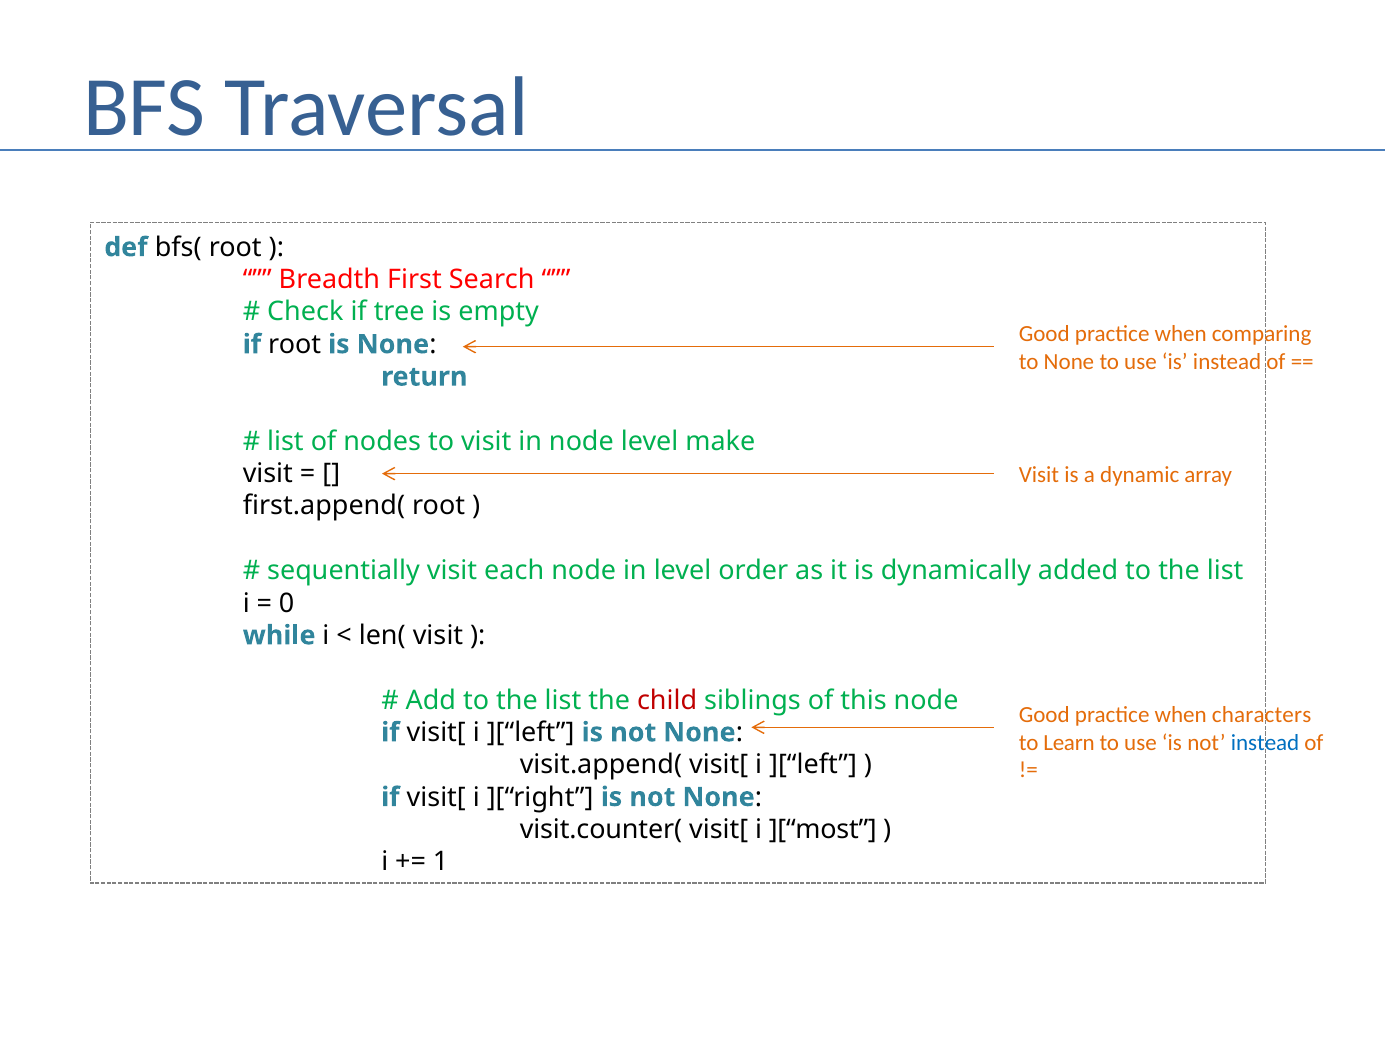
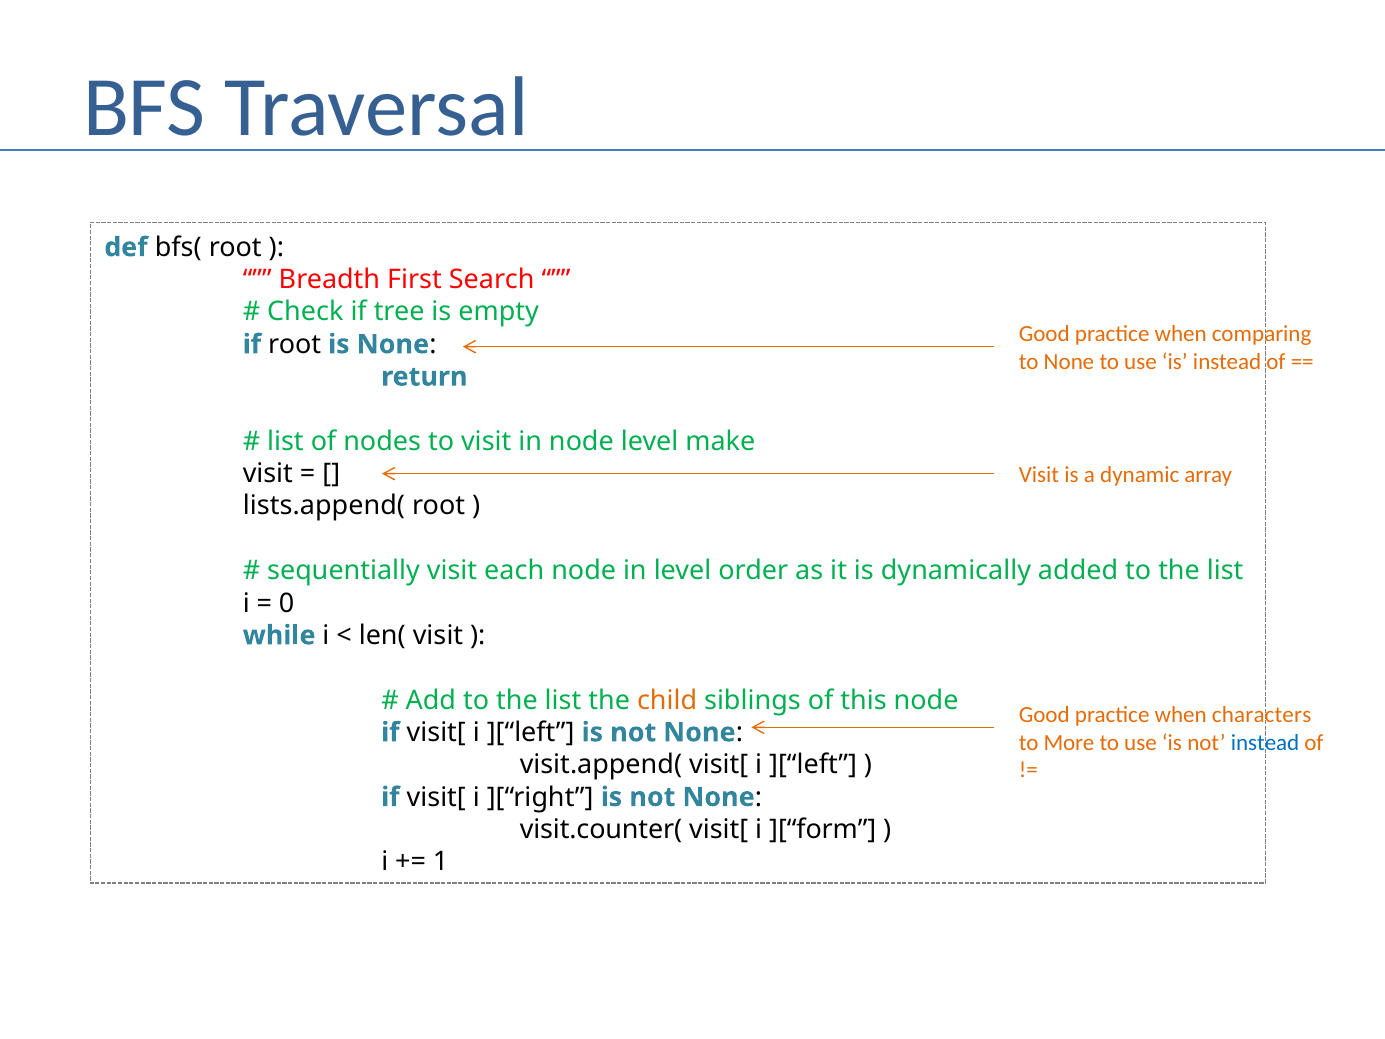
first.append(: first.append( -> lists.append( (324, 506)
child colour: red -> orange (667, 700)
Learn: Learn -> More (1069, 742)
][“most: ][“most -> ][“form (823, 829)
